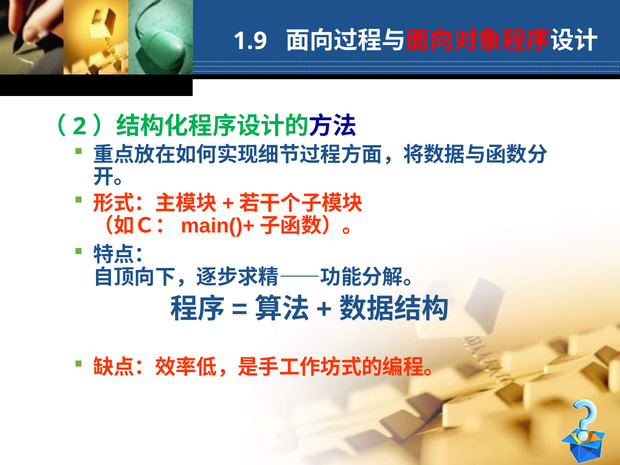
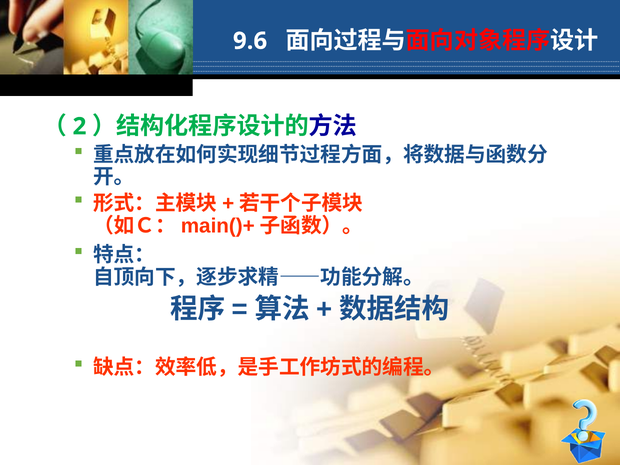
1.9: 1.9 -> 9.6 (250, 41)
